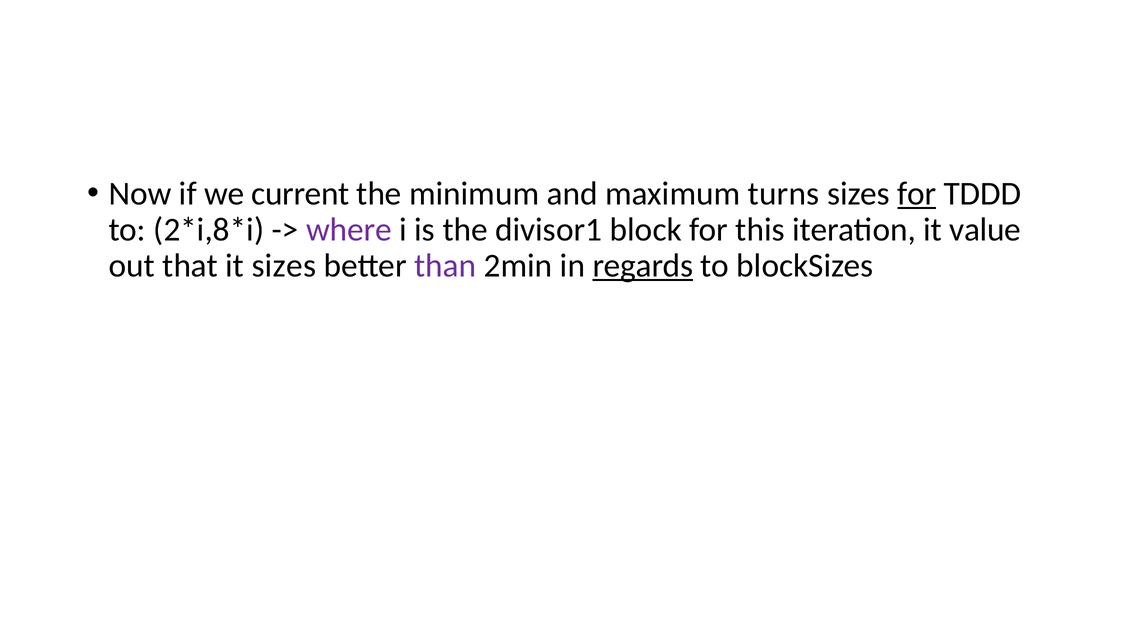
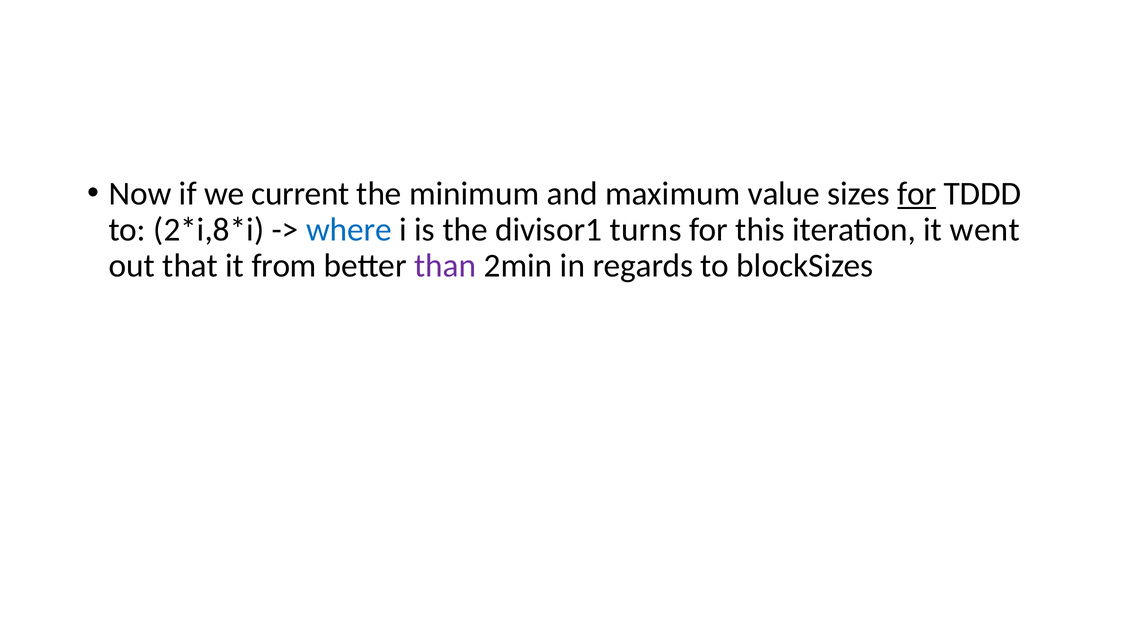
turns: turns -> value (784, 193)
where colour: purple -> blue (349, 229)
block: block -> turns (646, 229)
value: value -> went (985, 229)
it sizes: sizes -> from (284, 266)
regards underline: present -> none (643, 266)
